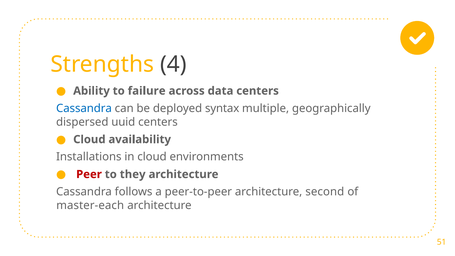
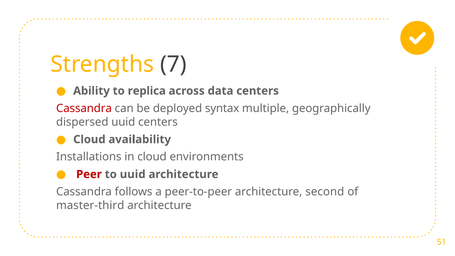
4: 4 -> 7 (173, 64)
failure: failure -> replica (147, 91)
Cassandra colour: blue -> red (84, 108)
to they: they -> uuid (133, 174)
master-each: master-each -> master-third (90, 205)
